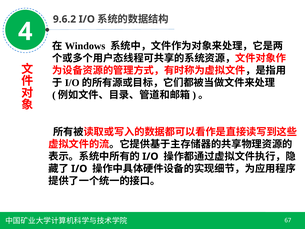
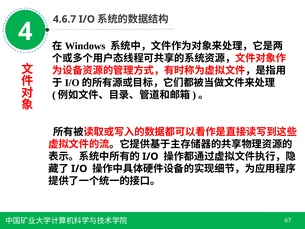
9.6.2: 9.6.2 -> 4.6.7 (65, 19)
